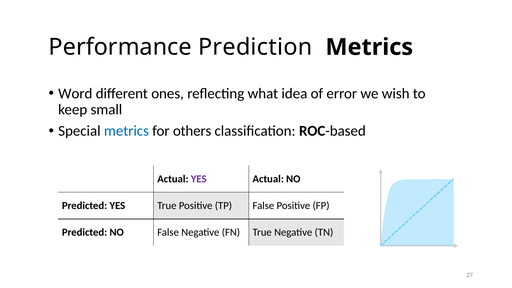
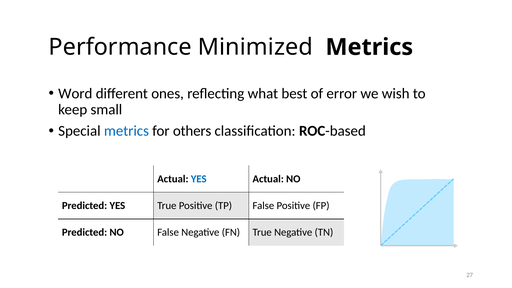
Prediction: Prediction -> Minimized (255, 47)
idea: idea -> best (294, 93)
YES colour: purple -> blue (199, 179)
